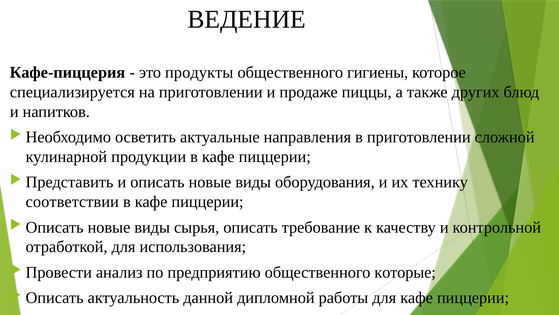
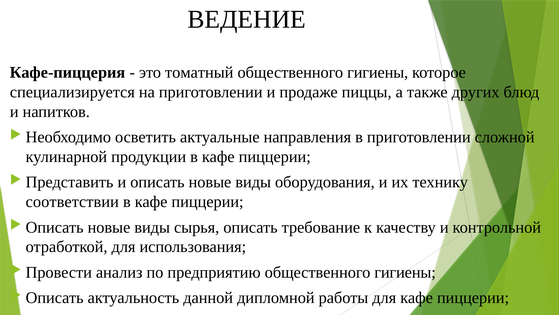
продукты: продукты -> томатный (199, 72)
предприятию общественного которые: которые -> гигиены (405, 272)
